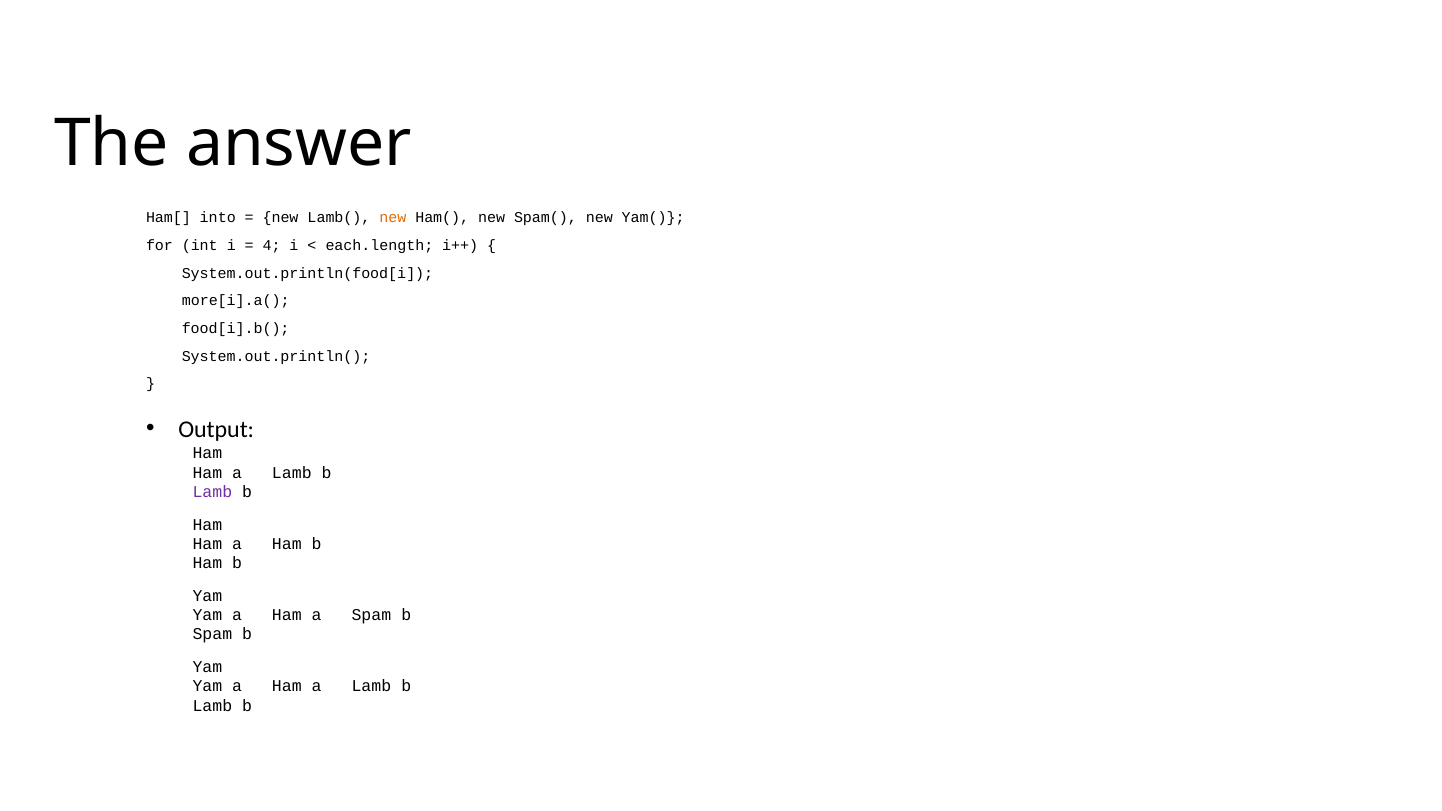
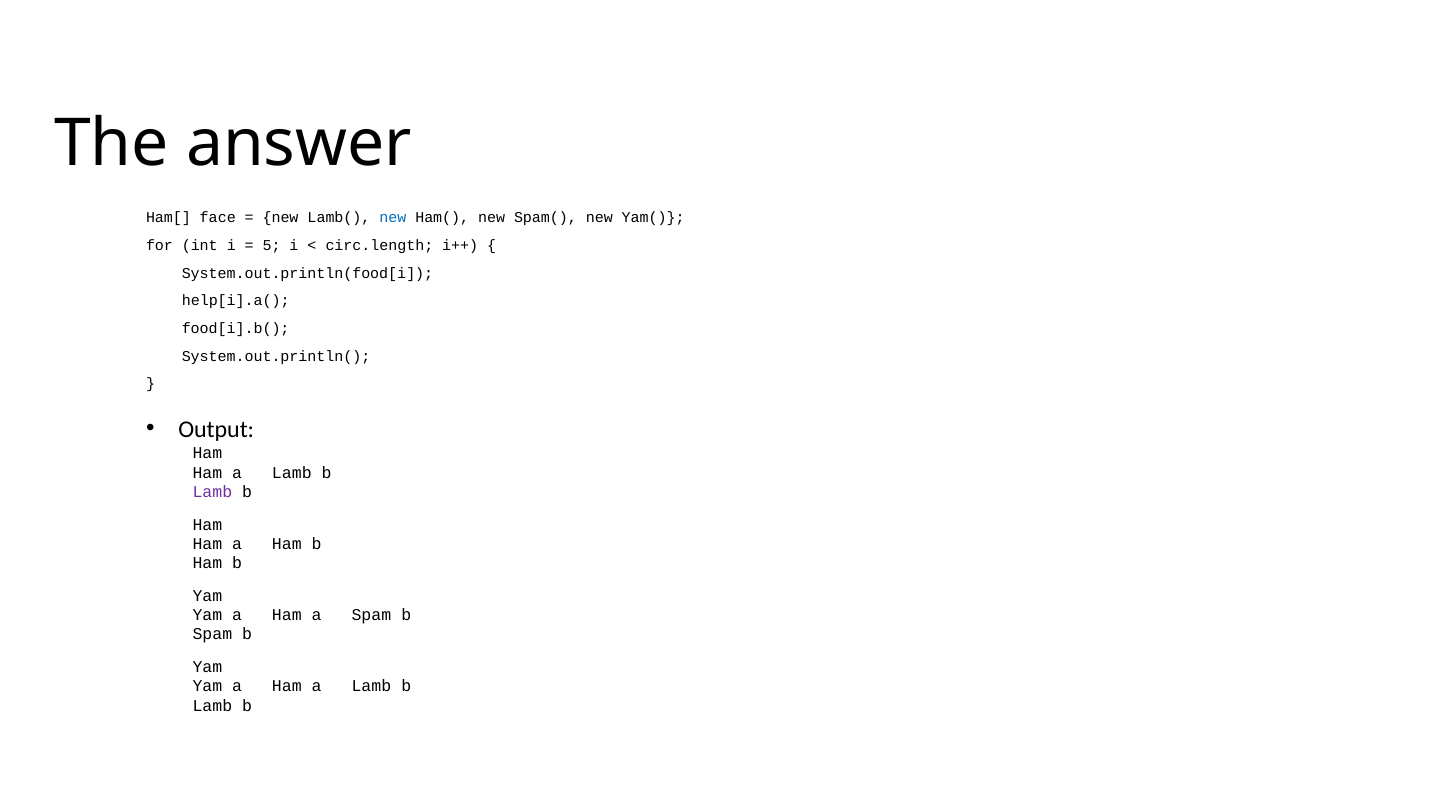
into: into -> face (218, 218)
new colour: orange -> blue (393, 218)
4: 4 -> 5 (272, 245)
each.length: each.length -> circ.length (379, 245)
more[i].a(: more[i].a( -> help[i].a( (236, 301)
